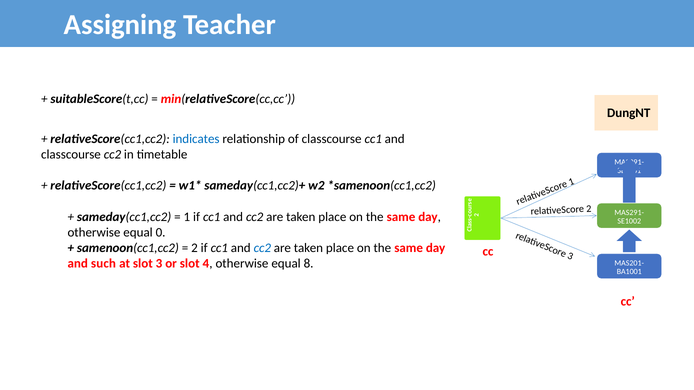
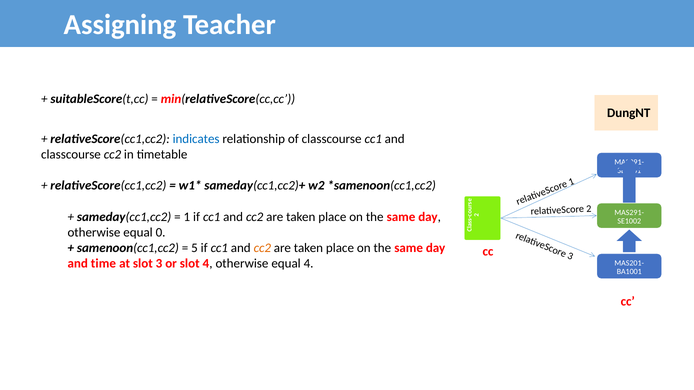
2: 2 -> 5 (194, 248)
cc2 colour: blue -> orange (262, 248)
such: such -> time (103, 264)
equal 8: 8 -> 4 (309, 264)
